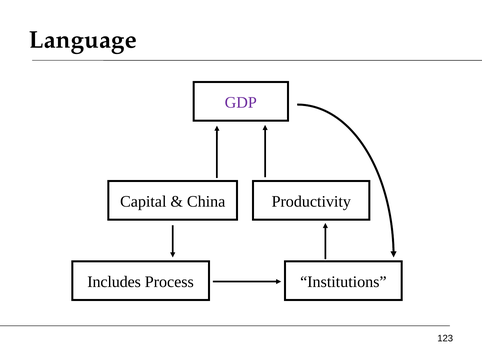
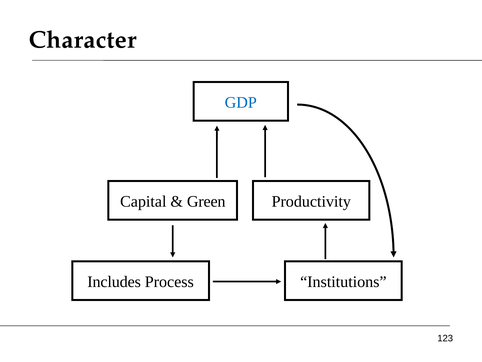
Language: Language -> Character (83, 40)
GDP colour: purple -> blue (241, 102)
China: China -> Green (206, 201)
